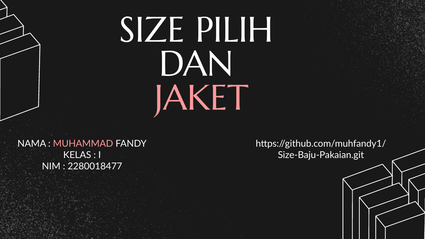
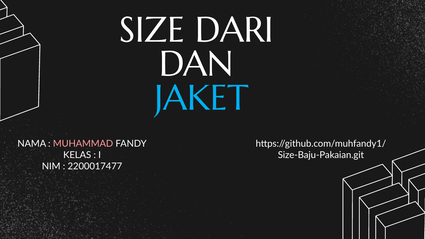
PILIH: PILIH -> DARI (234, 30)
JAKET colour: pink -> light blue (202, 98)
2280018477: 2280018477 -> 2200017477 (95, 166)
